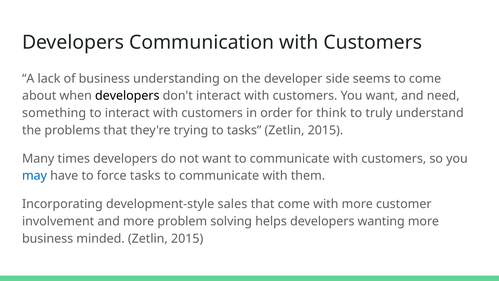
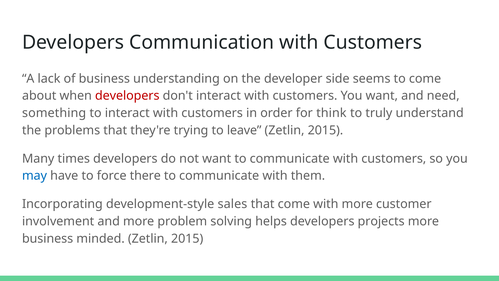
developers colour: black -> red (127, 96)
to tasks: tasks -> leave (244, 130)
force tasks: tasks -> there (145, 176)
wanting: wanting -> projects (381, 221)
